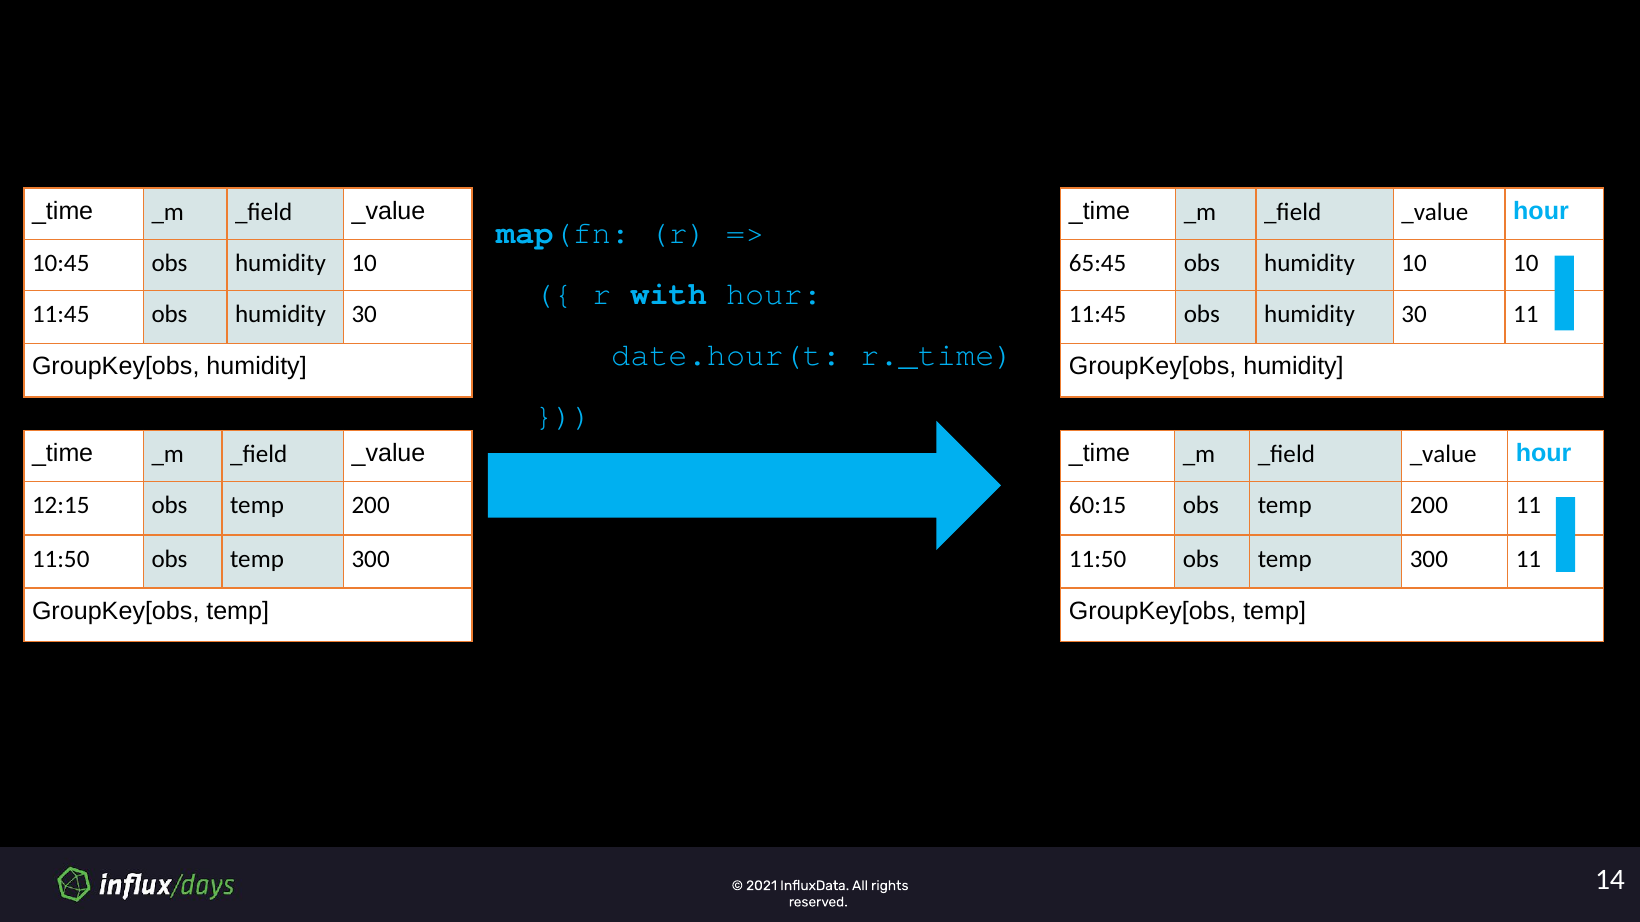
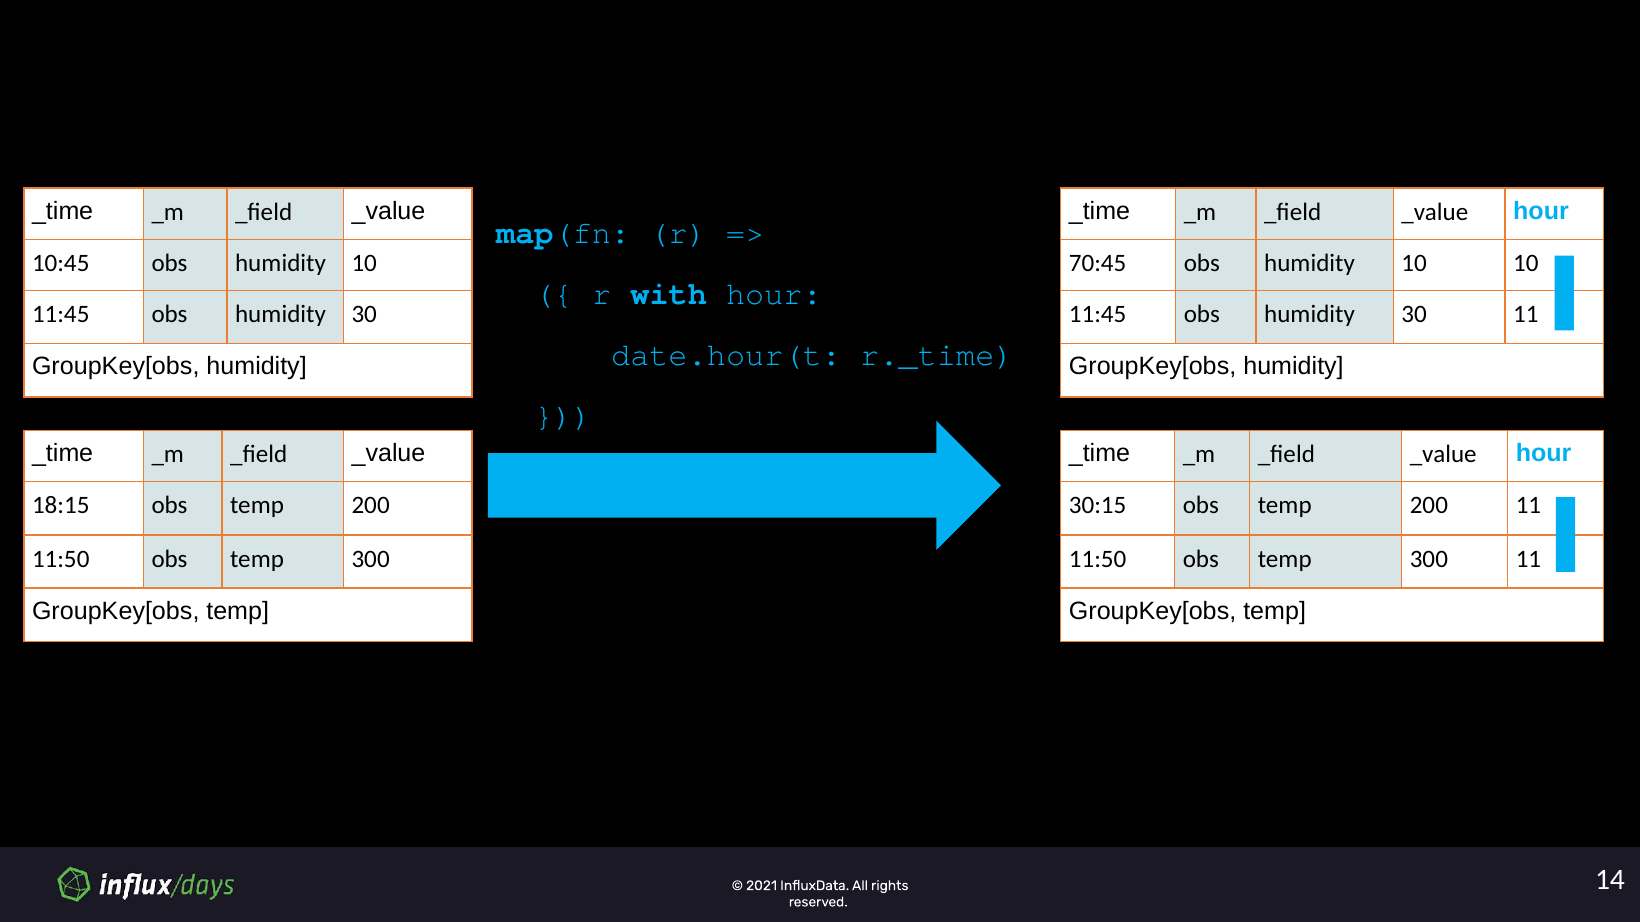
65:45: 65:45 -> 70:45 (1098, 263)
12:15: 12:15 -> 18:15 (61, 506)
60:15: 60:15 -> 30:15 (1098, 506)
